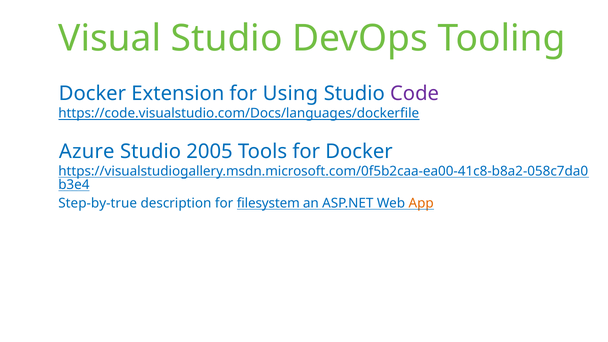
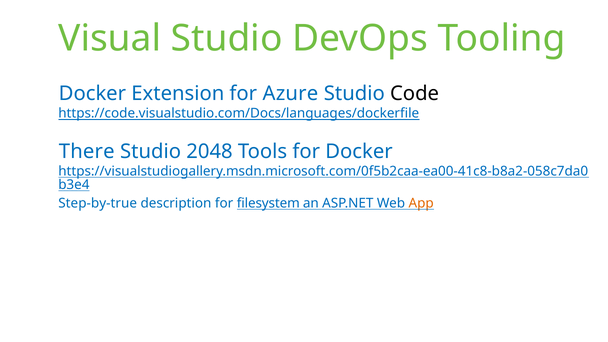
Using: Using -> Azure (290, 94)
Code colour: purple -> black (415, 94)
Azure: Azure -> There (87, 151)
2005: 2005 -> 2048 (210, 151)
